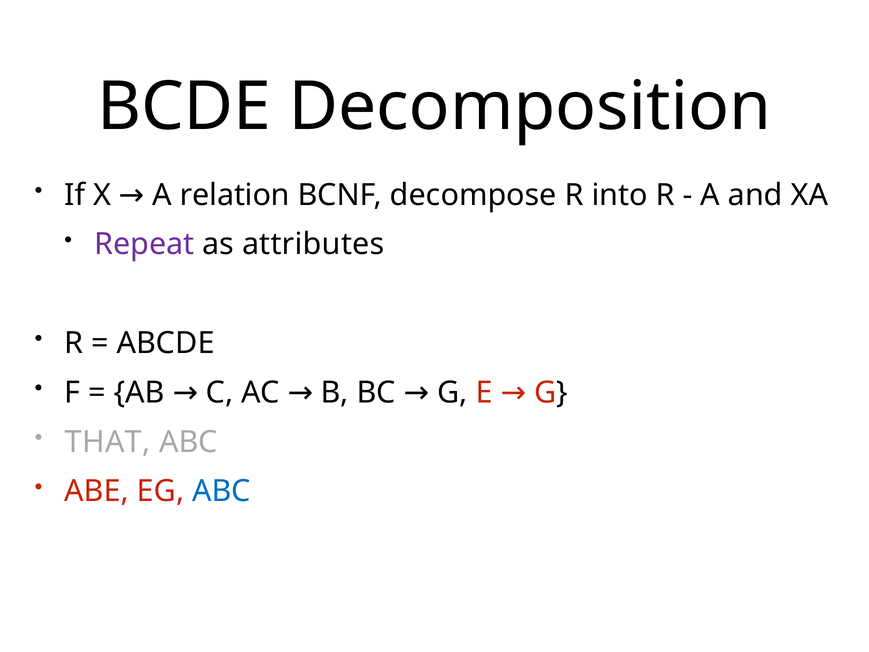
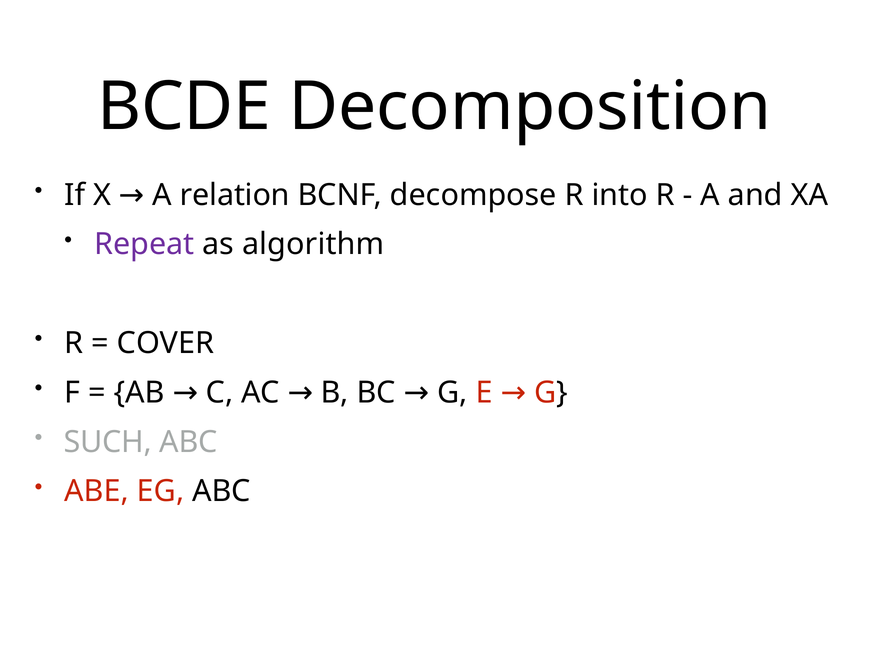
attributes: attributes -> algorithm (313, 244)
ABCDE: ABCDE -> COVER (166, 343)
THAT: THAT -> SUCH (108, 442)
ABC colour: blue -> black (221, 491)
